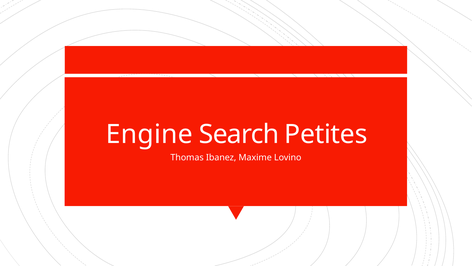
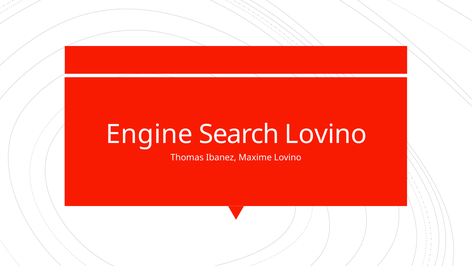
Search Petites: Petites -> Lovino (326, 134)
